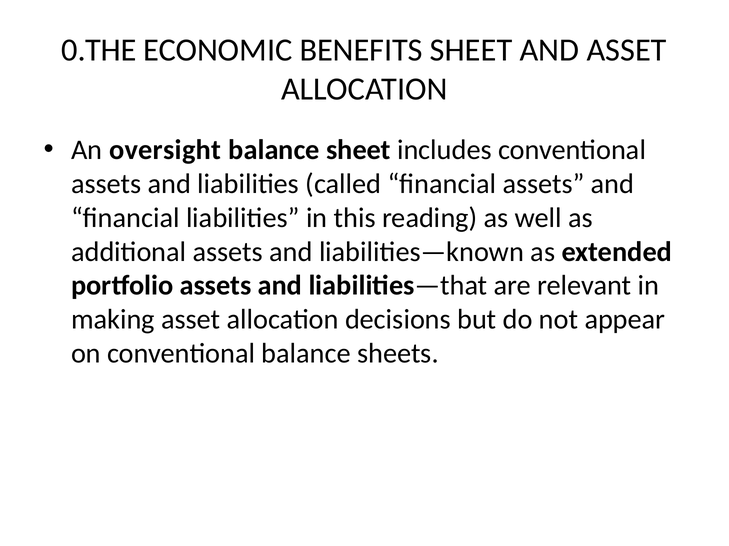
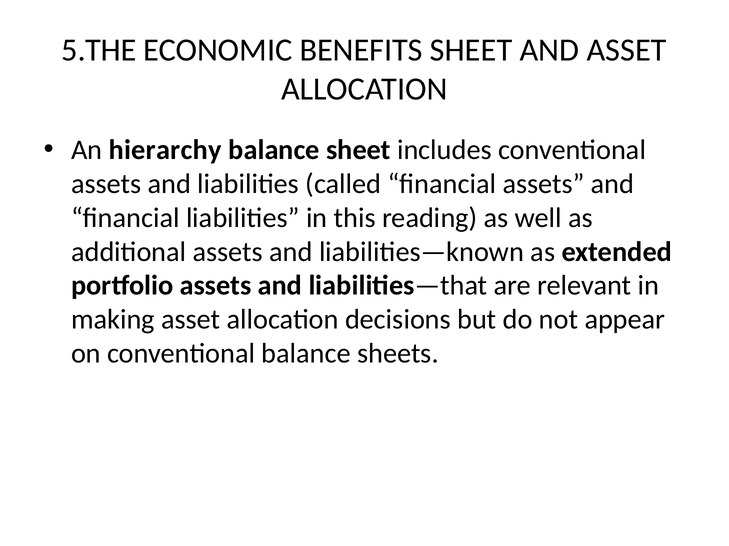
0.THE: 0.THE -> 5.THE (99, 50)
oversight: oversight -> hierarchy (165, 150)
